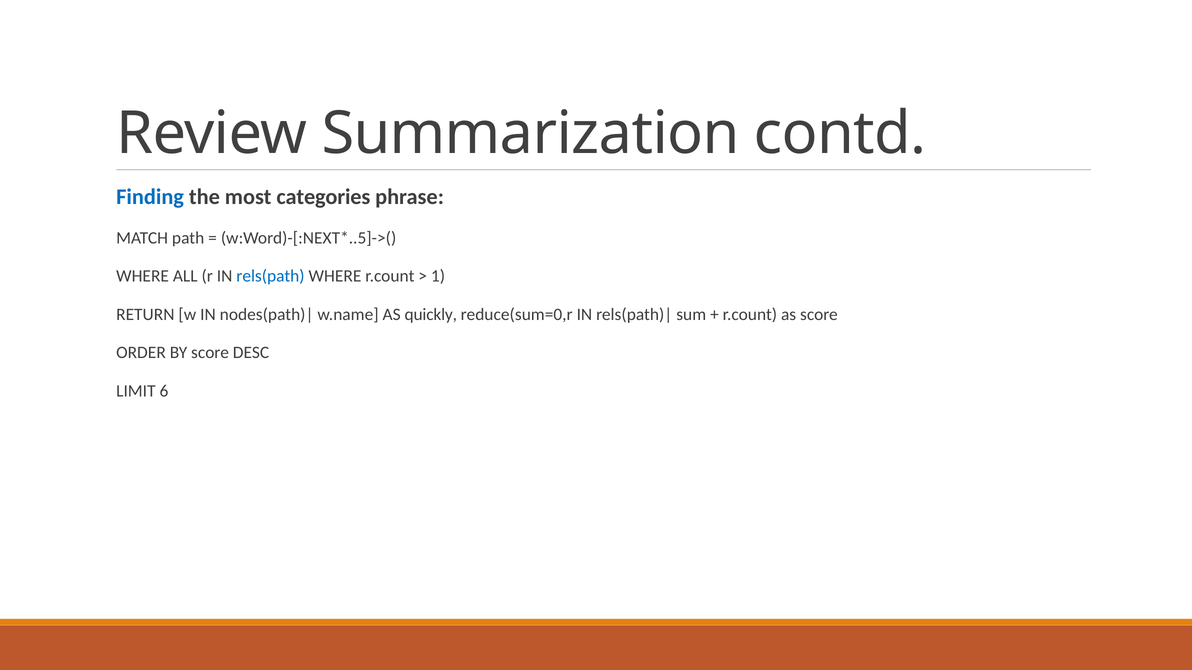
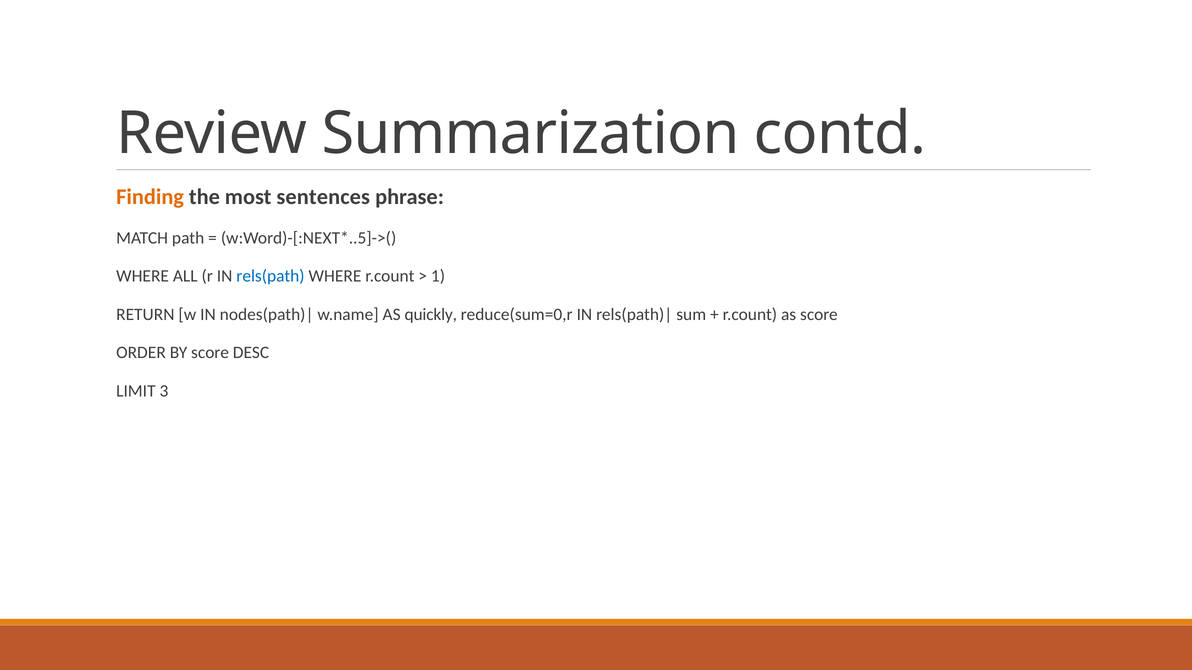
Finding colour: blue -> orange (150, 197)
categories: categories -> sentences (323, 197)
6: 6 -> 3 (164, 391)
